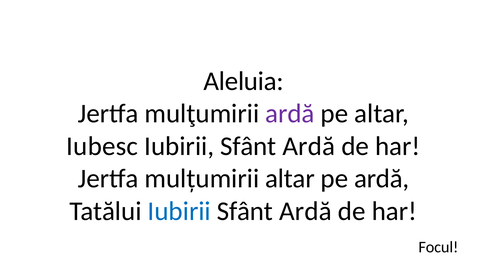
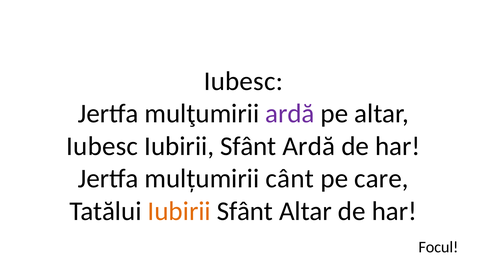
Aleluia: Aleluia -> Iubesc (243, 81)
mulțumirii altar: altar -> cânt (290, 179)
pe ardă: ardă -> care (381, 179)
Iubirii colour: blue -> orange (179, 211)
Ardă: Ardă -> Altar (305, 211)
